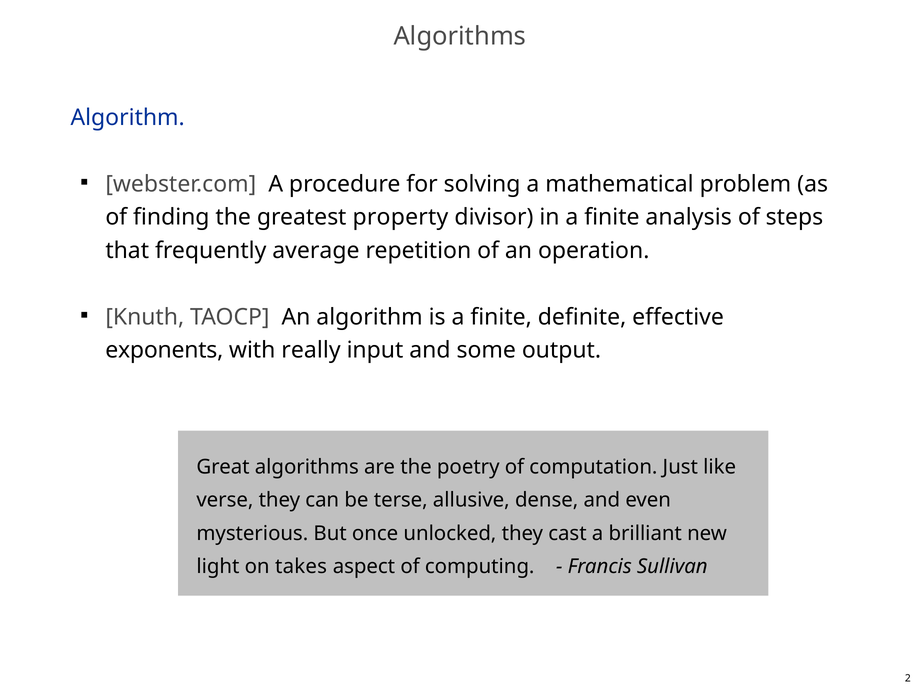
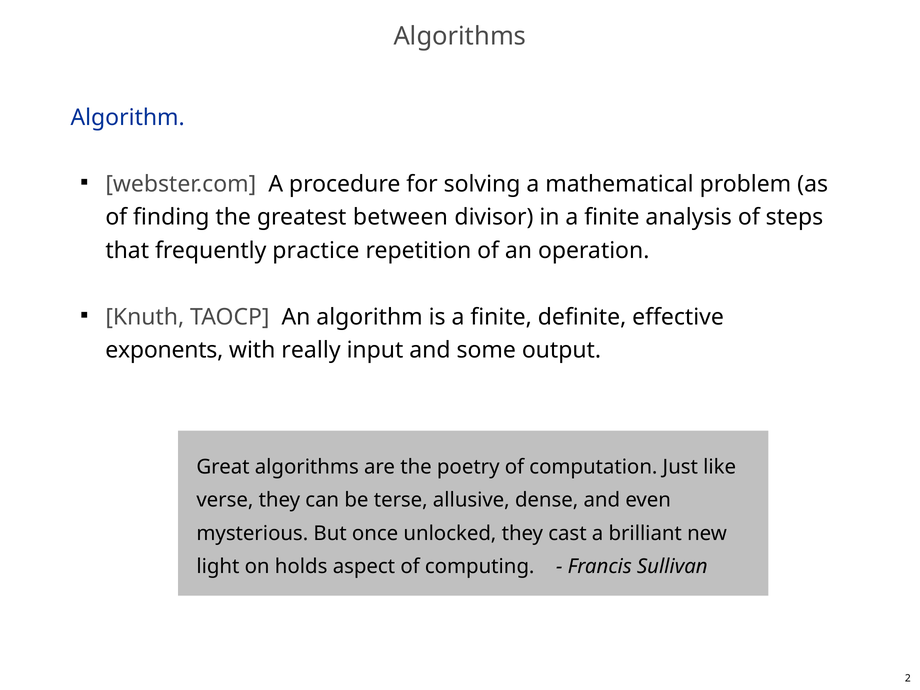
property: property -> between (400, 217)
average: average -> practice (316, 251)
takes: takes -> holds (301, 567)
